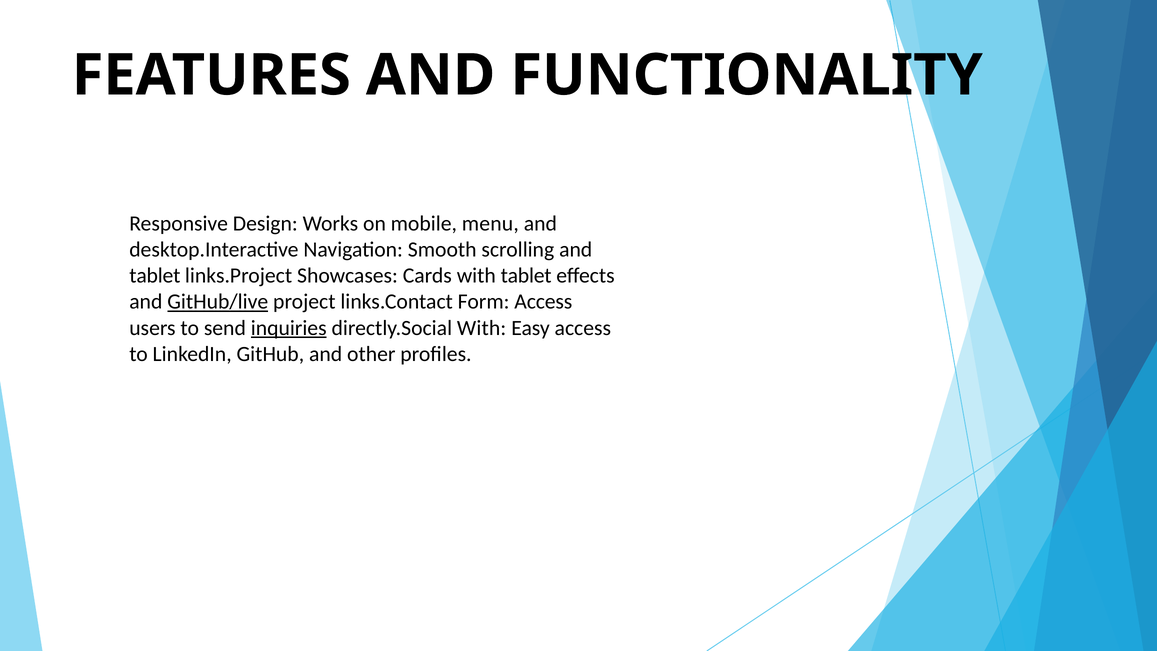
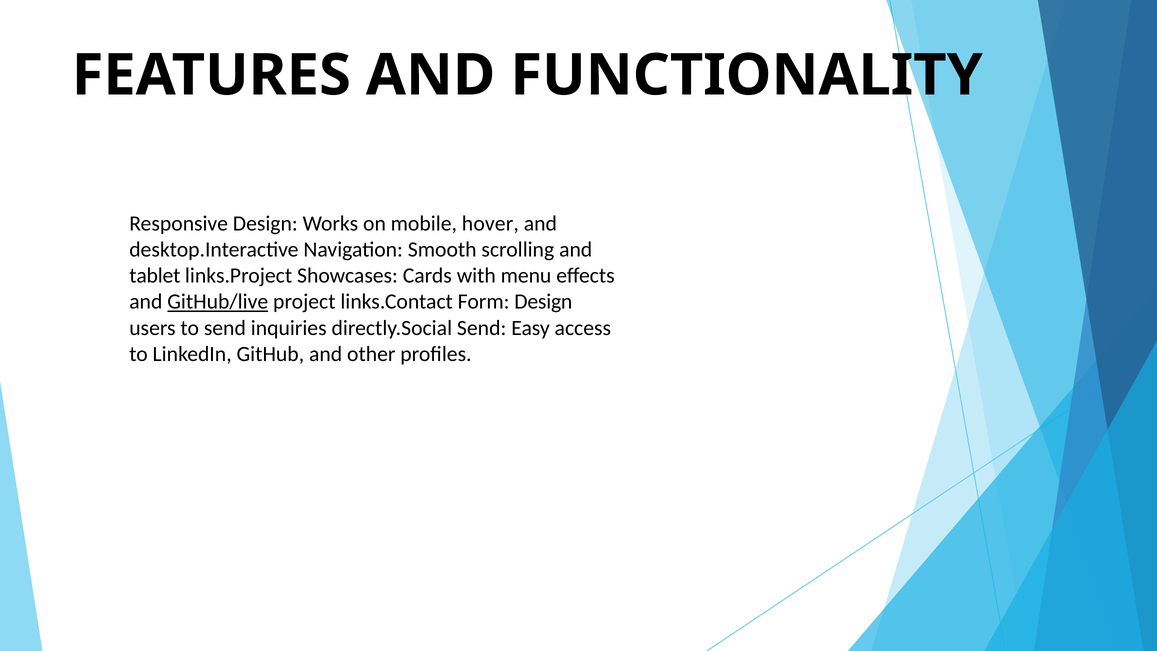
menu: menu -> hover (490, 224)
with tablet: tablet -> menu (526, 276)
Form Access: Access -> Design (543, 302)
inquiries underline: present -> none (289, 328)
directly.Social With: With -> Send (482, 328)
